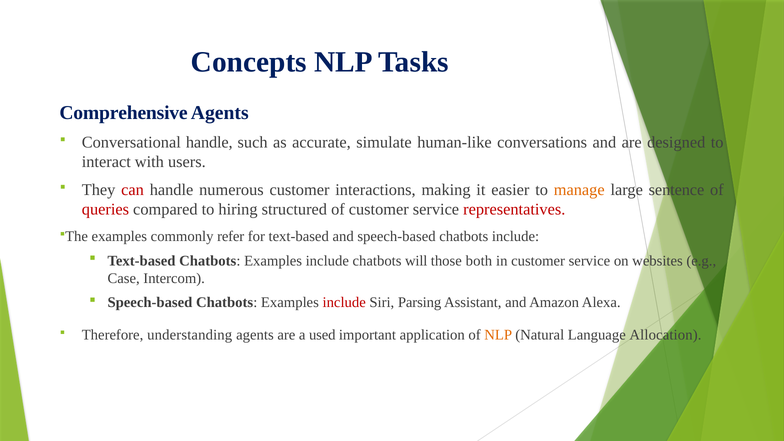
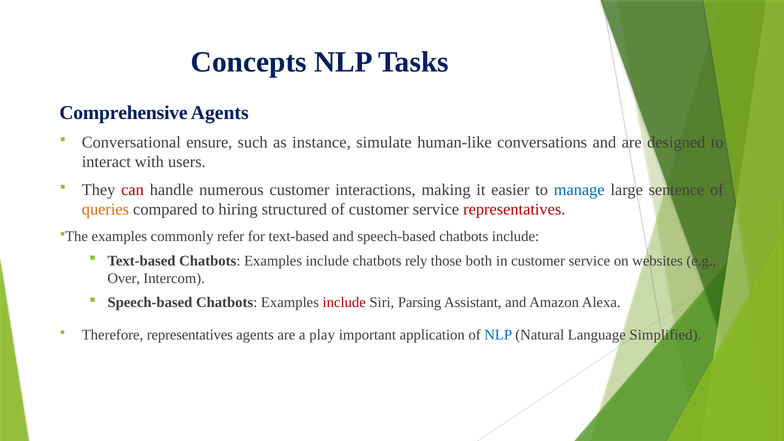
Conversational handle: handle -> ensure (209, 142)
accurate: accurate -> instance (321, 142)
manage colour: orange -> blue (579, 190)
queries colour: red -> orange (105, 209)
will: will -> rely (416, 261)
Case: Case -> Over (124, 278)
Therefore understanding: understanding -> representatives (190, 335)
used: used -> play (322, 335)
NLP colour: orange -> blue (498, 335)
Allocation: Allocation -> Simplified (665, 335)
